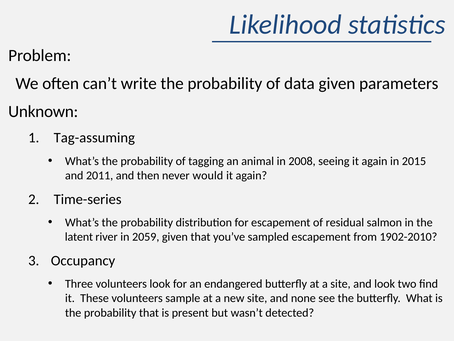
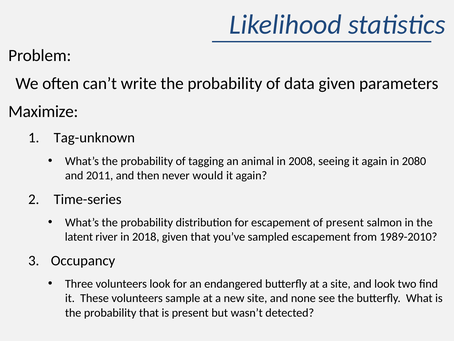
Unknown: Unknown -> Maximize (43, 111)
Tag-assuming: Tag-assuming -> Tag-unknown (94, 138)
2015: 2015 -> 2080 (414, 161)
of residual: residual -> present (345, 222)
2059: 2059 -> 2018 (146, 237)
1902-2010: 1902-2010 -> 1989-2010 (408, 237)
